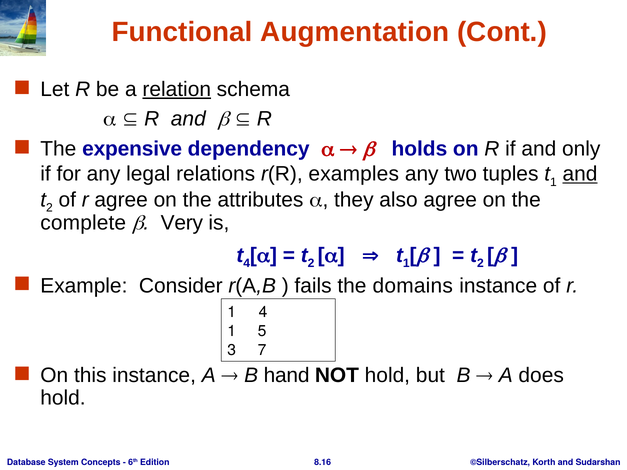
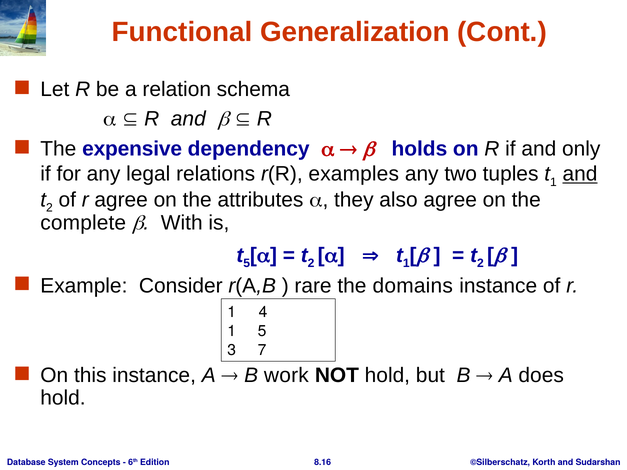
Augmentation: Augmentation -> Generalization (355, 32)
relation underline: present -> none (177, 89)
Very: Very -> With (182, 223)
4: 4 -> 5 (247, 263)
fails: fails -> rare (313, 286)
hand: hand -> work (286, 375)
